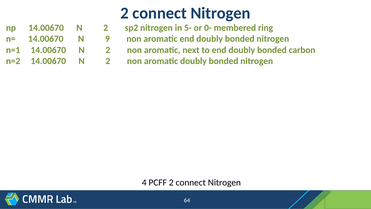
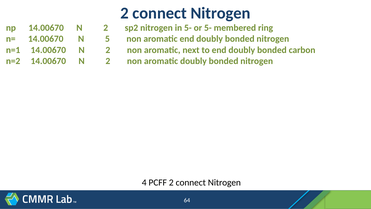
or 0-: 0- -> 5- (208, 28)
9: 9 -> 5 (107, 39)
